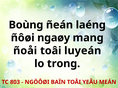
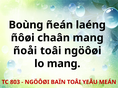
ngaøy: ngaøy -> chaân (54, 38)
toâi luyeán: luyeán -> ngöôøi (83, 51)
lo trong: trong -> mang (64, 64)
